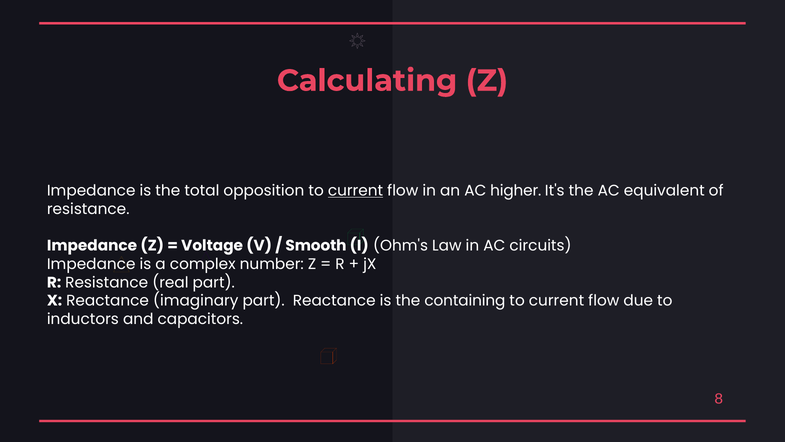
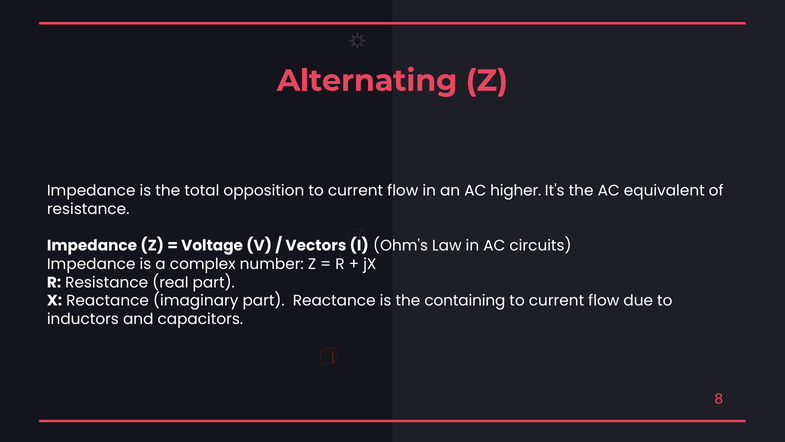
Calculating: Calculating -> Alternating (367, 81)
current underline: present -> none (355, 191)
Smooth: Smooth -> Vectors (316, 246)
